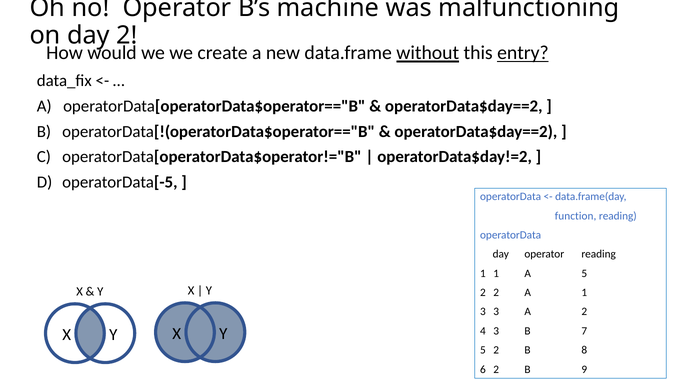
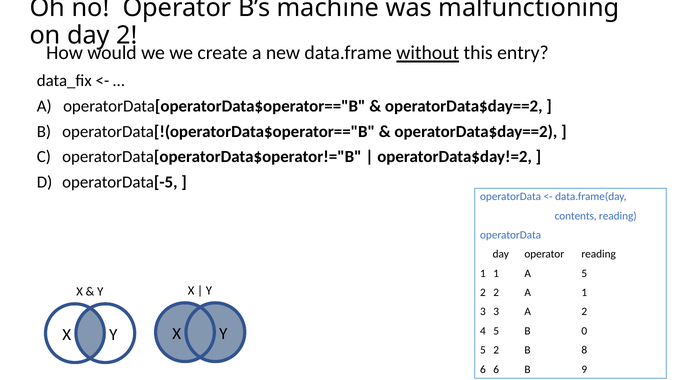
entry underline: present -> none (523, 53)
function: function -> contents (576, 216)
4 3: 3 -> 5 (496, 331)
7: 7 -> 0 (584, 331)
6 2: 2 -> 6 (496, 370)
